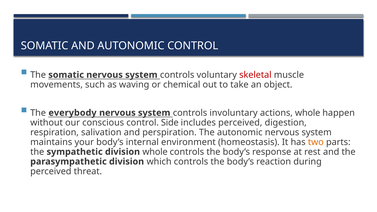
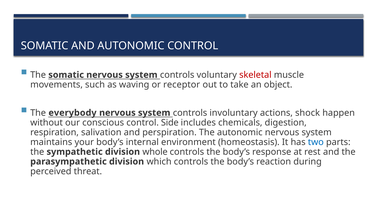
chemical: chemical -> receptor (182, 85)
actions whole: whole -> shock (308, 113)
includes perceived: perceived -> chemicals (240, 123)
two colour: orange -> blue (316, 142)
